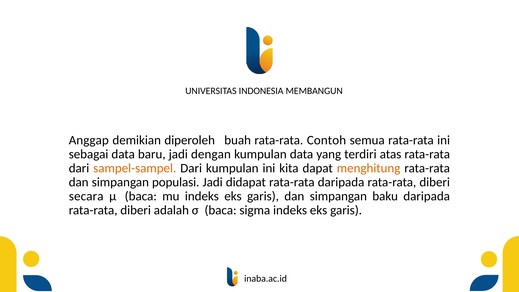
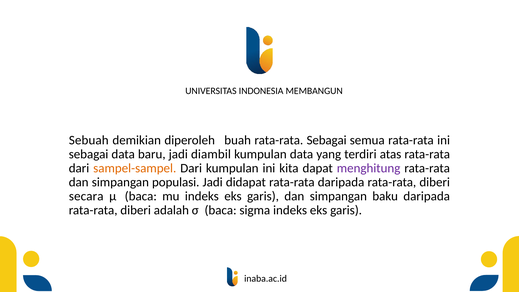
Anggap: Anggap -> Sebuah (89, 140)
rata-rata Contoh: Contoh -> Sebagai (327, 140)
dengan: dengan -> diambil (211, 154)
menghitung colour: orange -> purple (369, 168)
